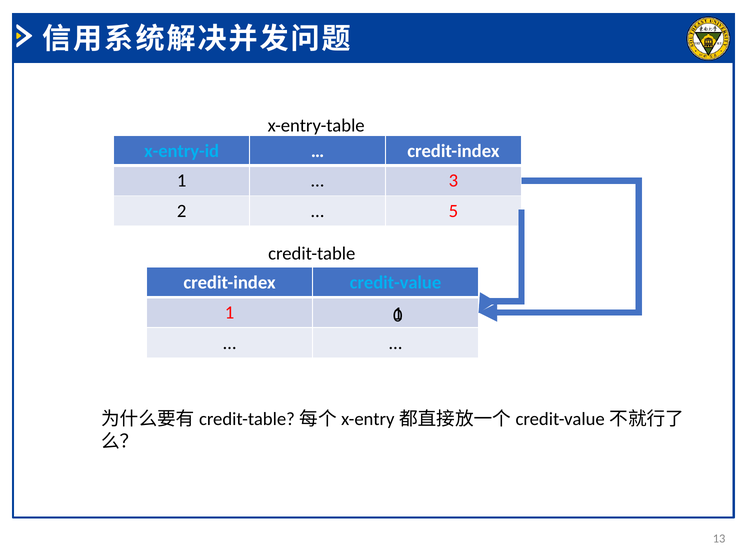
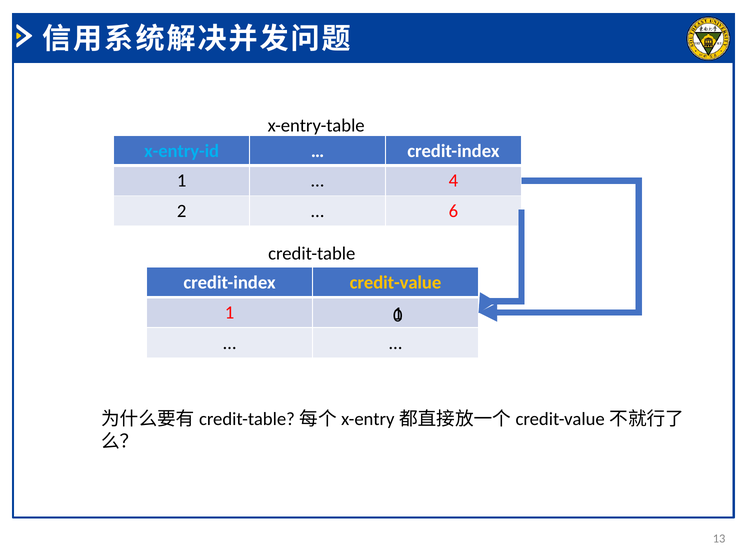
3: 3 -> 4 (453, 181)
5: 5 -> 6 (453, 211)
credit-value colour: light blue -> yellow (395, 283)
